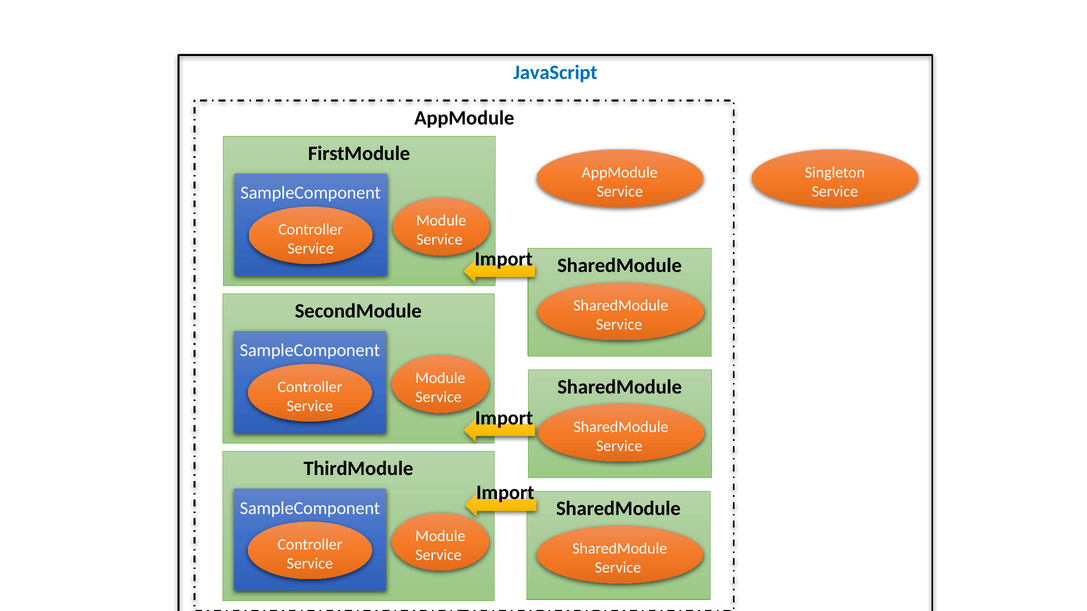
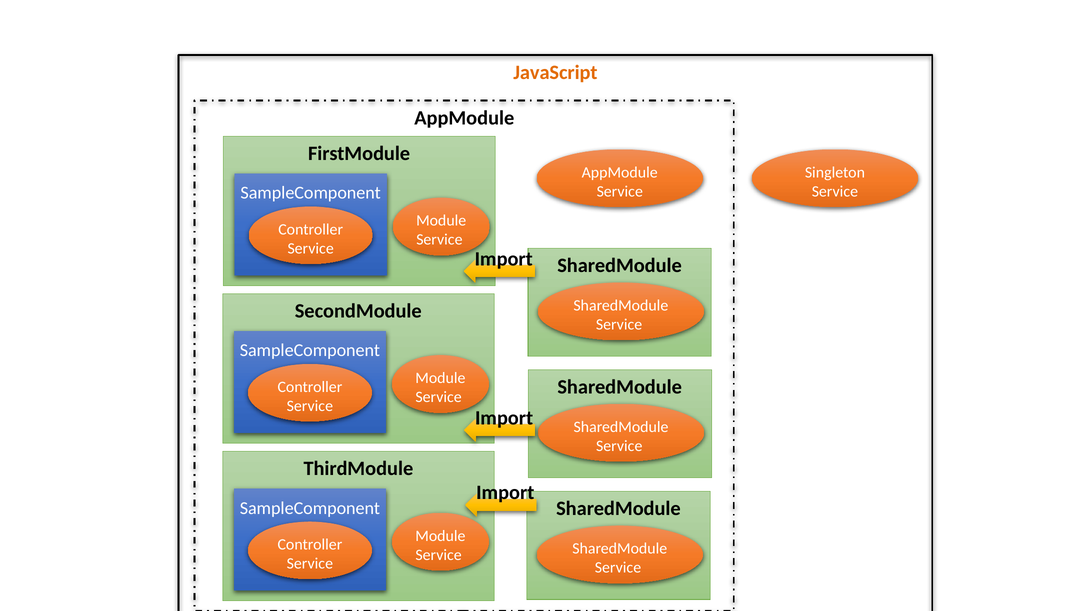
JavaScript colour: blue -> orange (555, 73)
